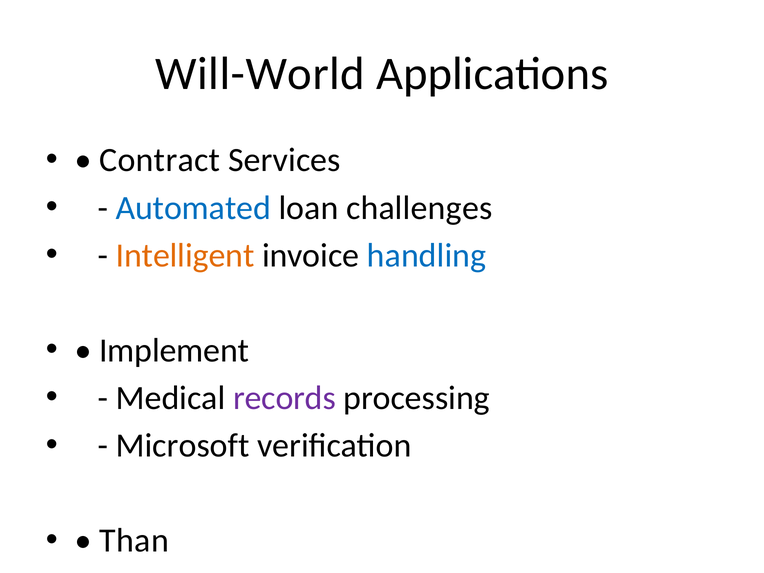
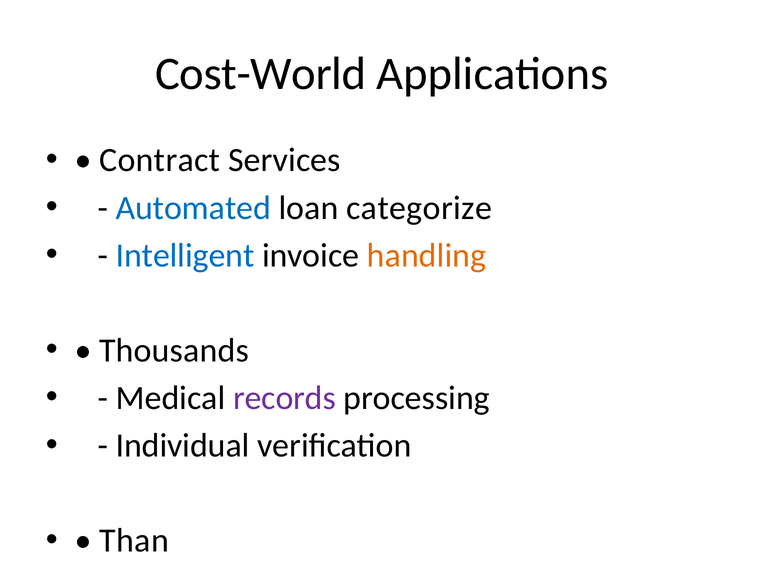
Will-World: Will-World -> Cost-World (261, 74)
challenges: challenges -> categorize (419, 208)
Intelligent colour: orange -> blue (185, 255)
handling colour: blue -> orange (427, 255)
Implement: Implement -> Thousands (174, 350)
Microsoft: Microsoft -> Individual (183, 446)
